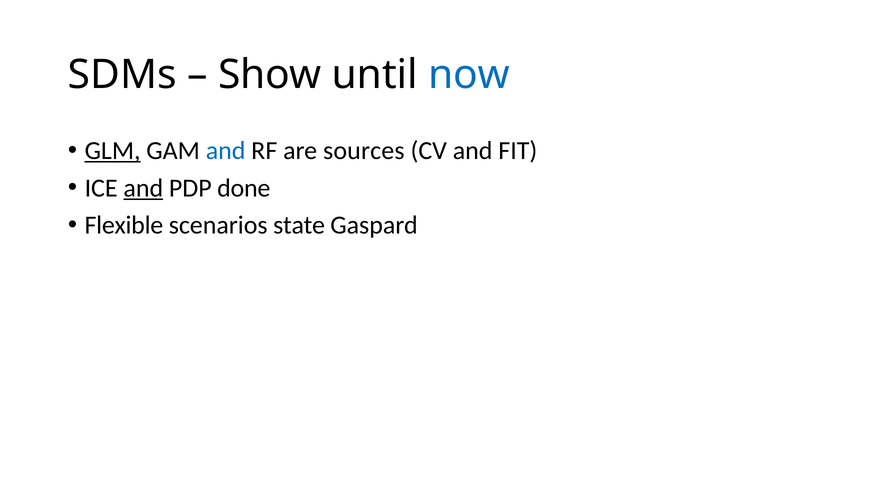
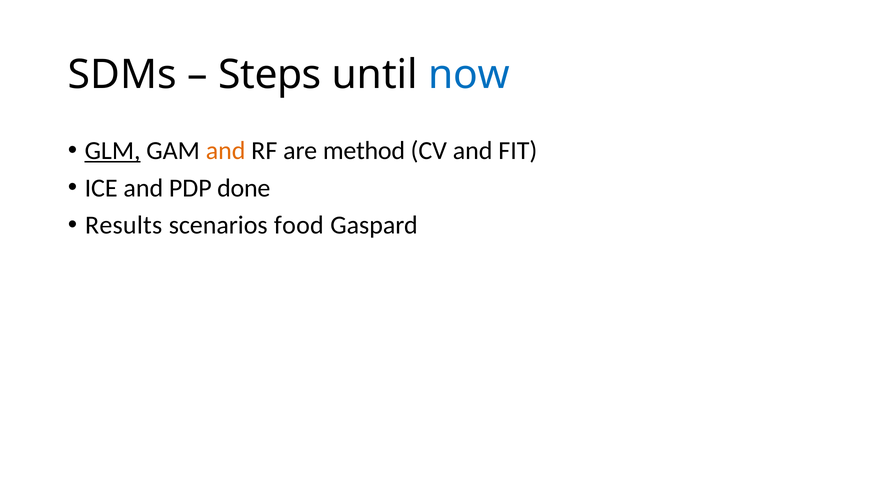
Show: Show -> Steps (270, 75)
and colour: blue -> orange (226, 151)
sources: sources -> method (364, 151)
and underline: present -> none (143, 188)
Flexible: Flexible -> Results (124, 225)
state: state -> food (299, 225)
